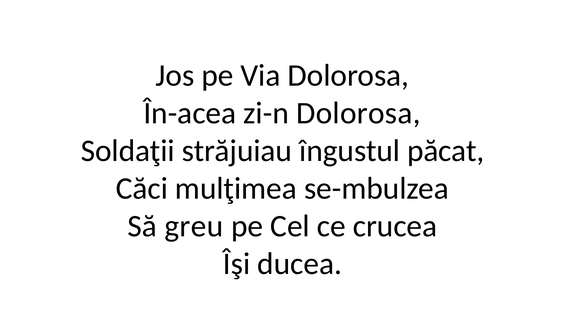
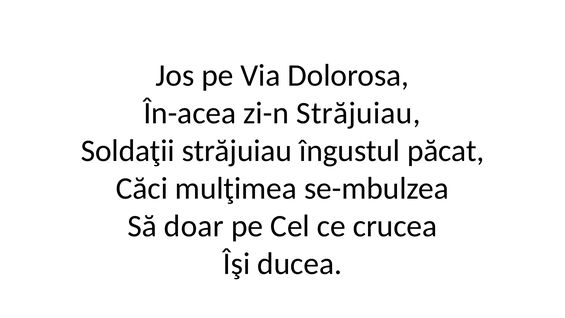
zi-n Dolorosa: Dolorosa -> Străjuiau (358, 113)
greu: greu -> doar (194, 226)
